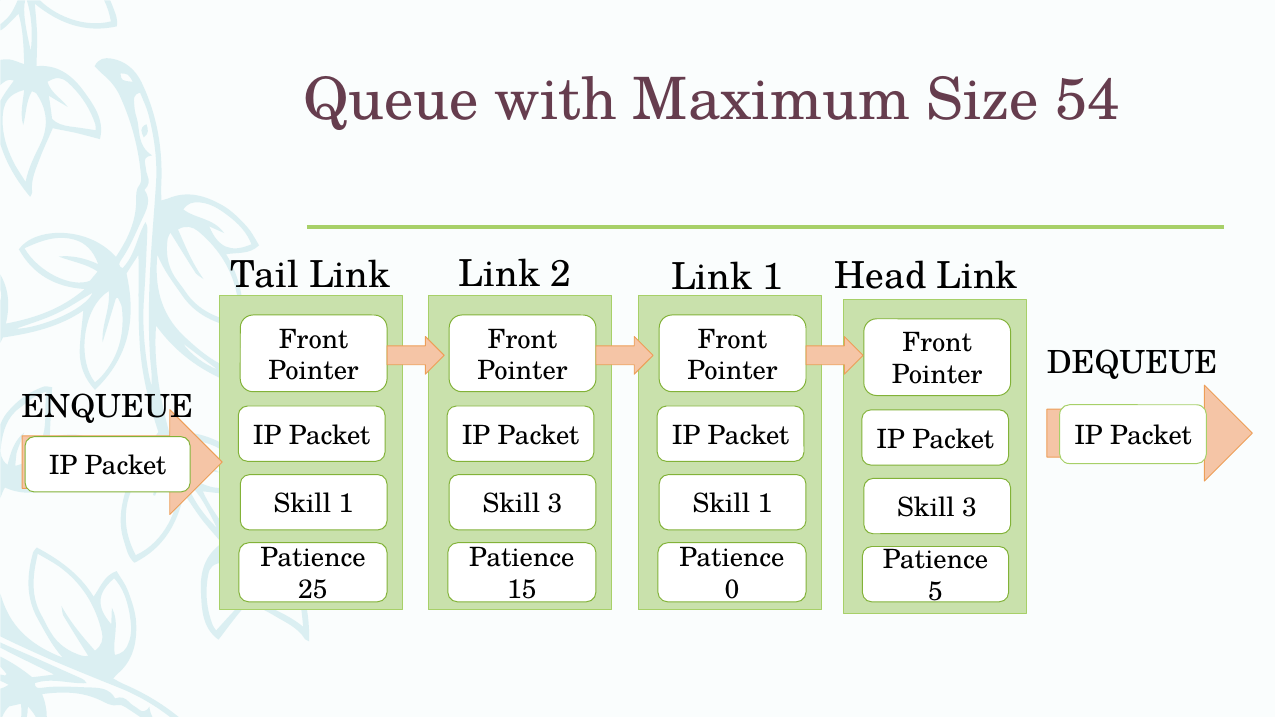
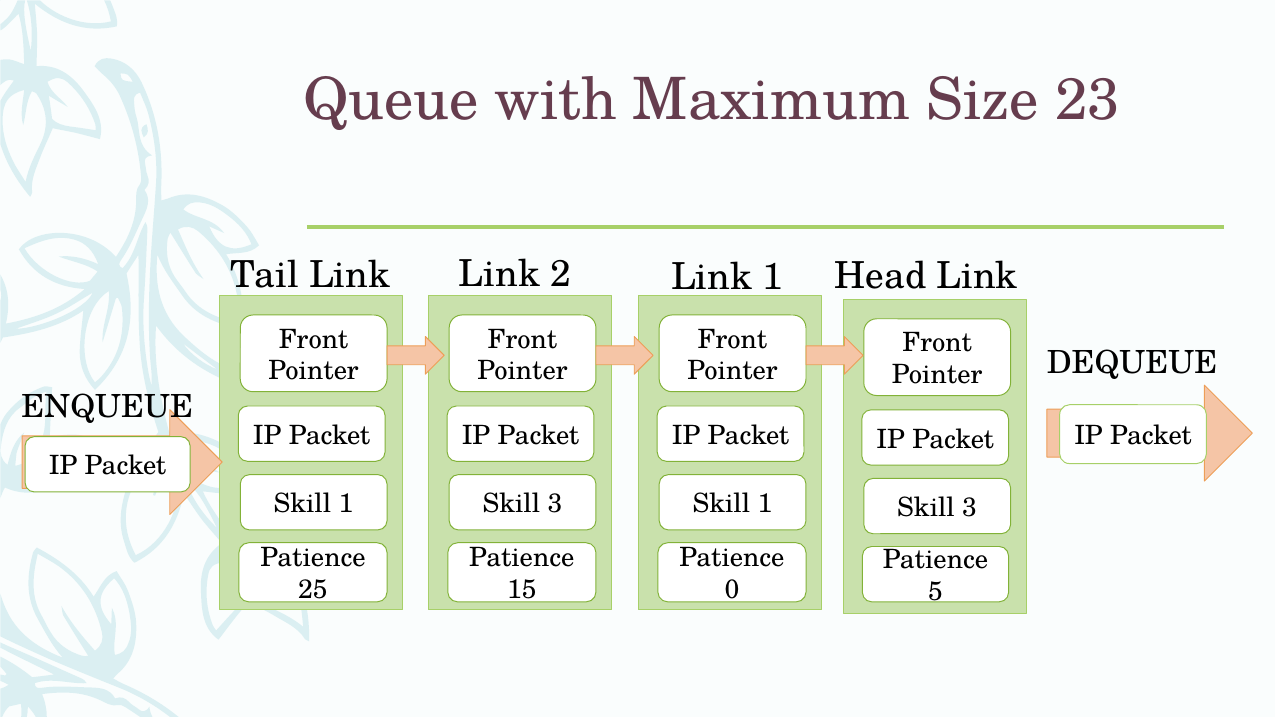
54: 54 -> 23 (1088, 100)
